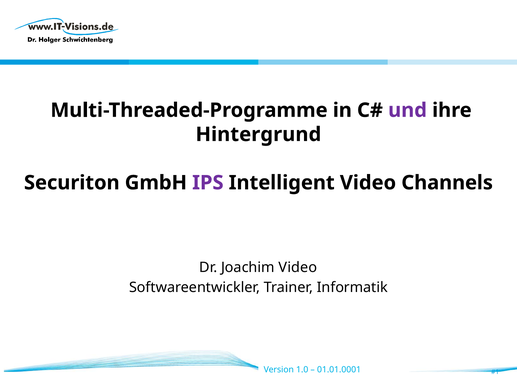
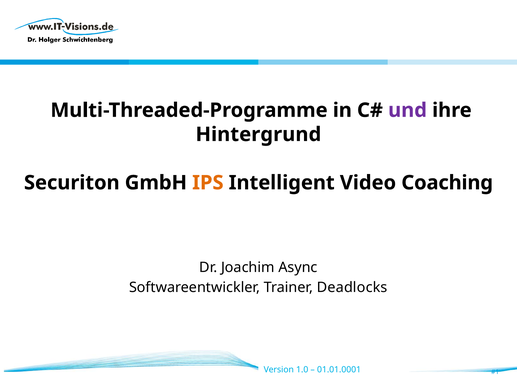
IPS colour: purple -> orange (208, 183)
Channels: Channels -> Coaching (447, 183)
Joachim Video: Video -> Async (298, 267)
Informatik: Informatik -> Deadlocks (352, 287)
